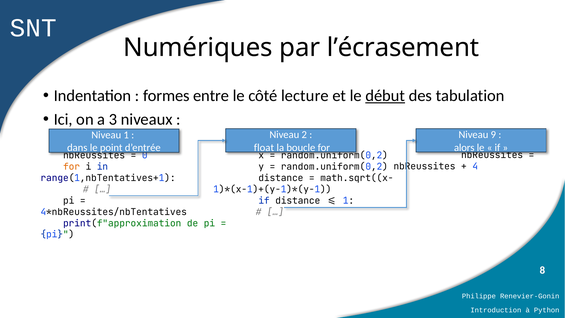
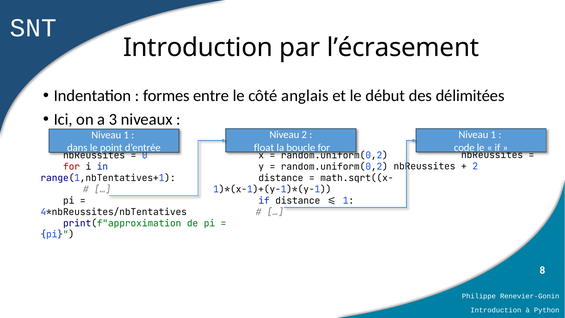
Numériques: Numériques -> Introduction (198, 47)
lecture: lecture -> anglais (305, 96)
début underline: present -> none (385, 96)
tabulation: tabulation -> délimitées (470, 96)
9: 9 -> 1 (493, 135)
alors: alors -> code (464, 147)
4: 4 -> 2 (475, 166)
for colour: orange -> red (72, 167)
